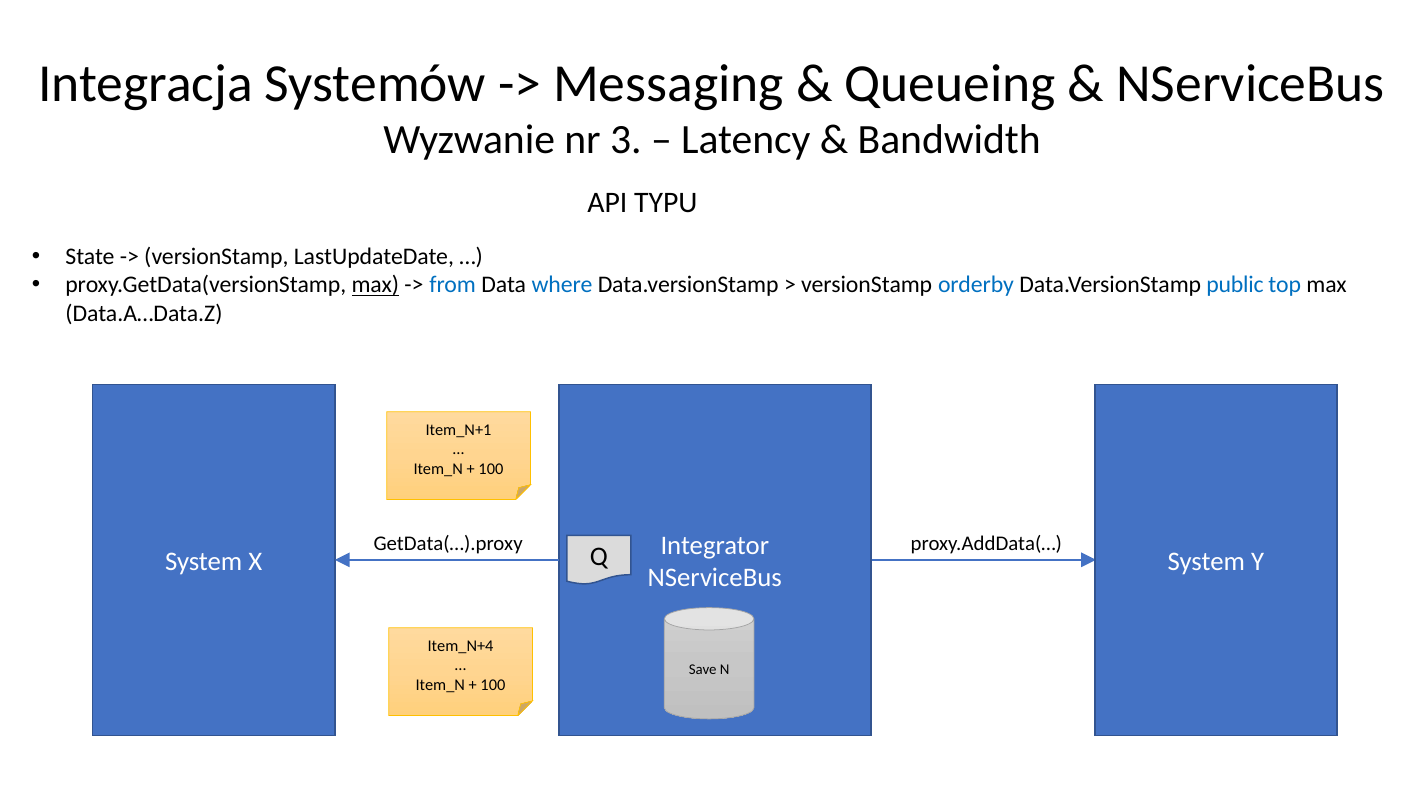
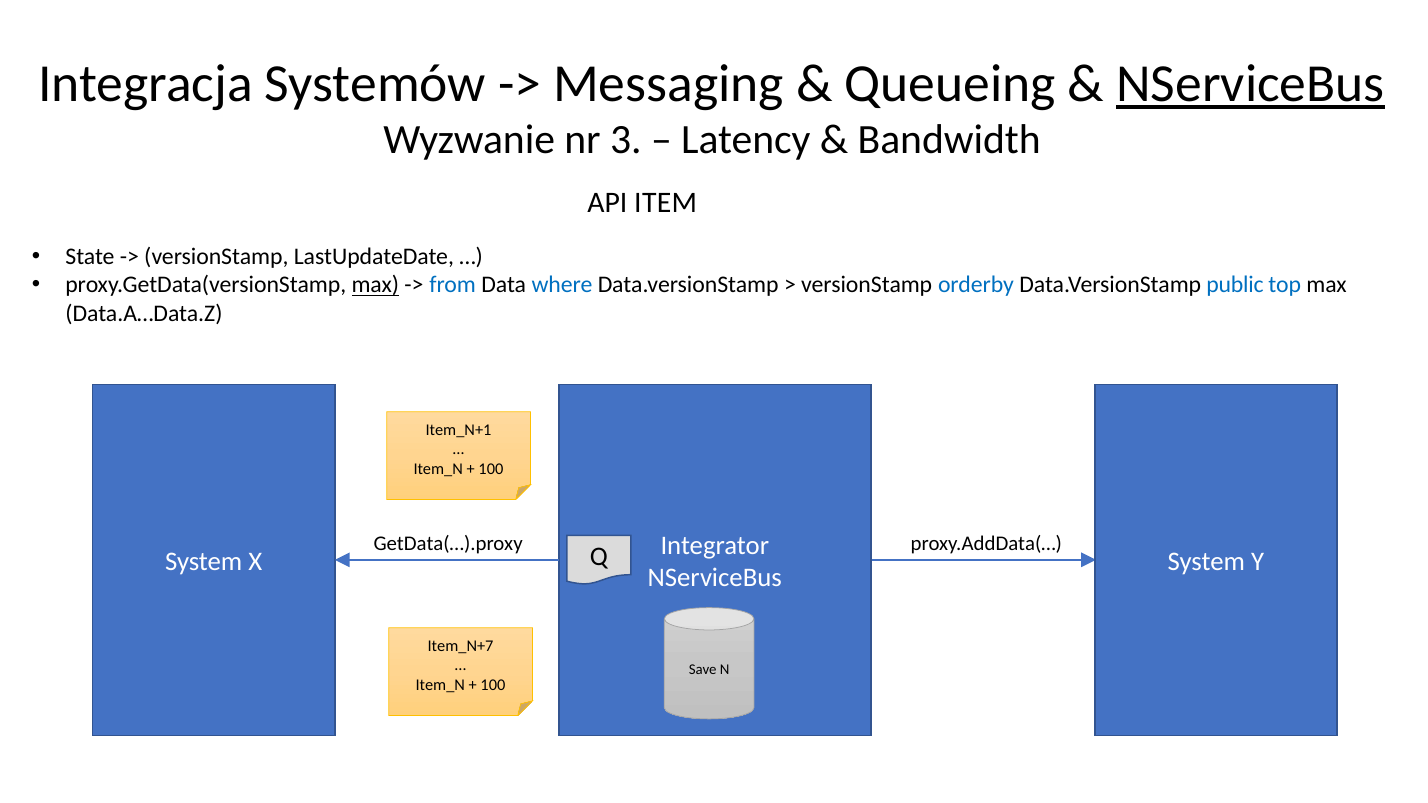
NServiceBus underline: none -> present (1251, 84)
TYPU: TYPU -> ITEM (666, 203)
Item_N+4: Item_N+4 -> Item_N+7 (461, 646)
